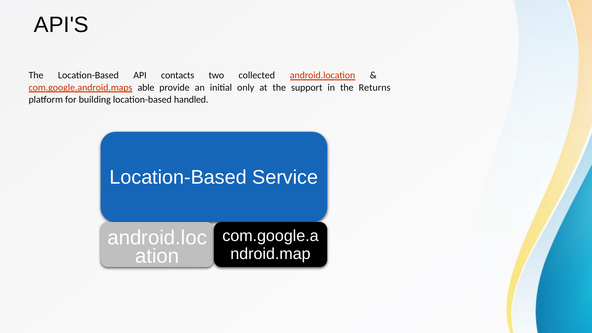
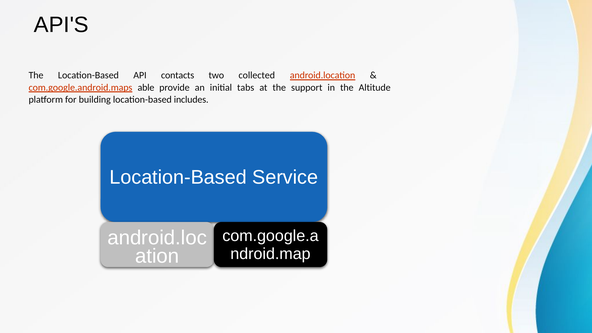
only: only -> tabs (246, 87)
Returns: Returns -> Altitude (375, 87)
handled: handled -> includes (191, 100)
